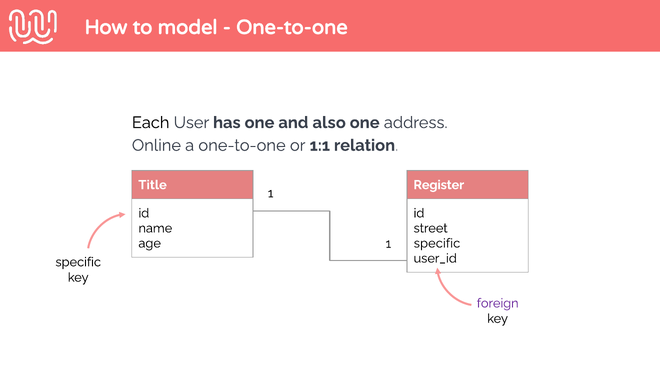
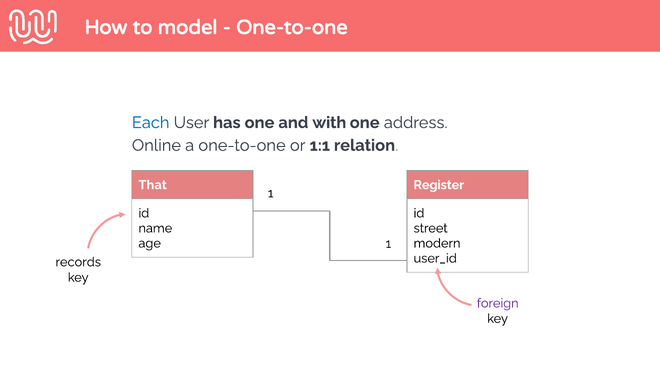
Each colour: black -> blue (151, 123)
also: also -> with (329, 123)
Title: Title -> That (153, 185)
specific: specific -> modern (437, 243)
specific: specific -> records (78, 262)
